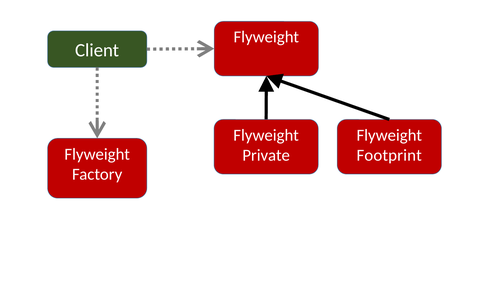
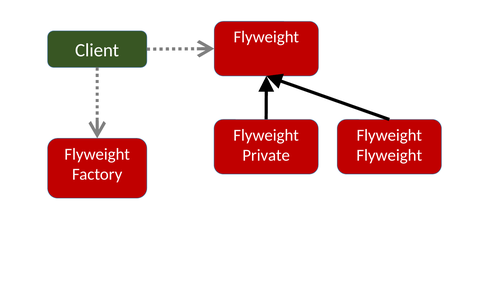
Footprint: Footprint -> Flyweight (389, 156)
